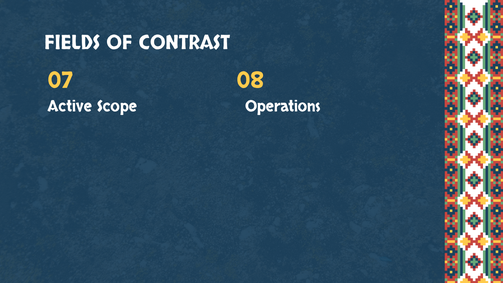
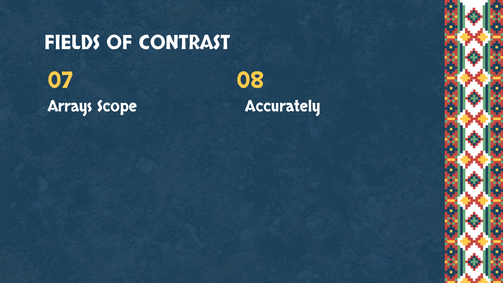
Active: Active -> Arrays (70, 106)
Operations: Operations -> Accurately (283, 107)
